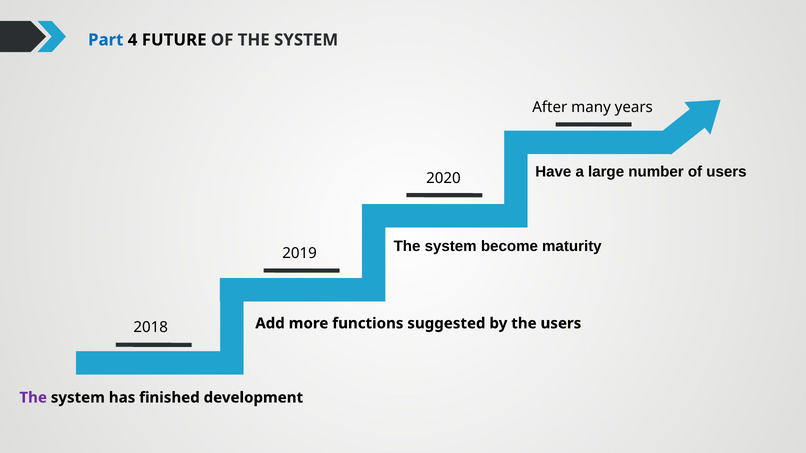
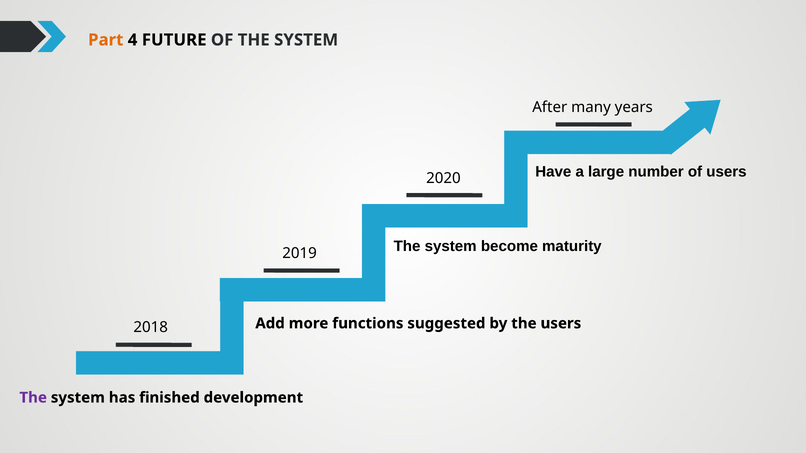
Part colour: blue -> orange (106, 40)
